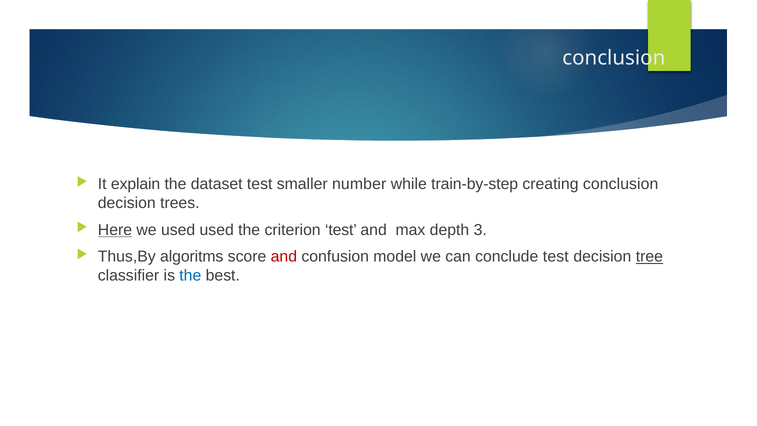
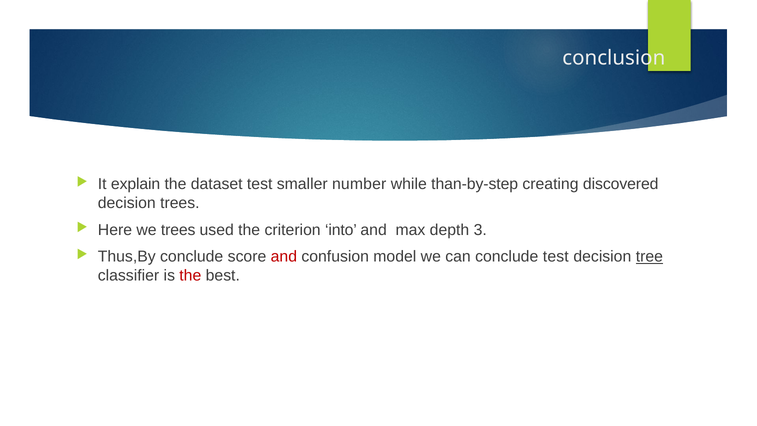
train-by-step: train-by-step -> than-by-step (475, 184)
creating conclusion: conclusion -> discovered (621, 184)
Here underline: present -> none (115, 230)
we used: used -> trees (178, 230)
criterion test: test -> into (341, 230)
Thus,By algoritms: algoritms -> conclude (192, 257)
the colour: blue -> red (190, 276)
